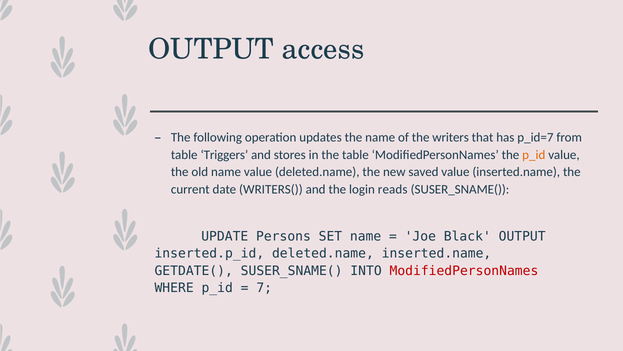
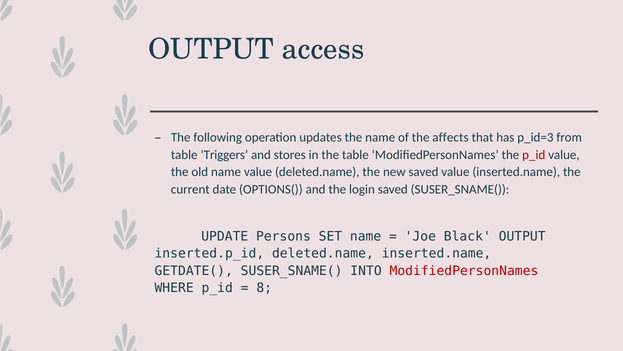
writers: writers -> affects (450, 137)
p_id=7: p_id=7 -> p_id=3 (535, 137)
p_id colour: orange -> red (534, 155)
WRITERS(: WRITERS( -> OPTIONS( (271, 189)
login reads: reads -> saved (393, 189)
7: 7 -> 8 (264, 288)
